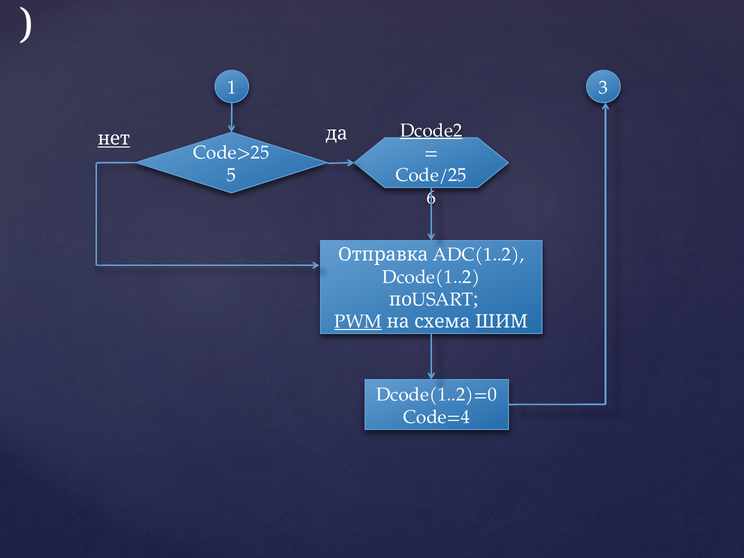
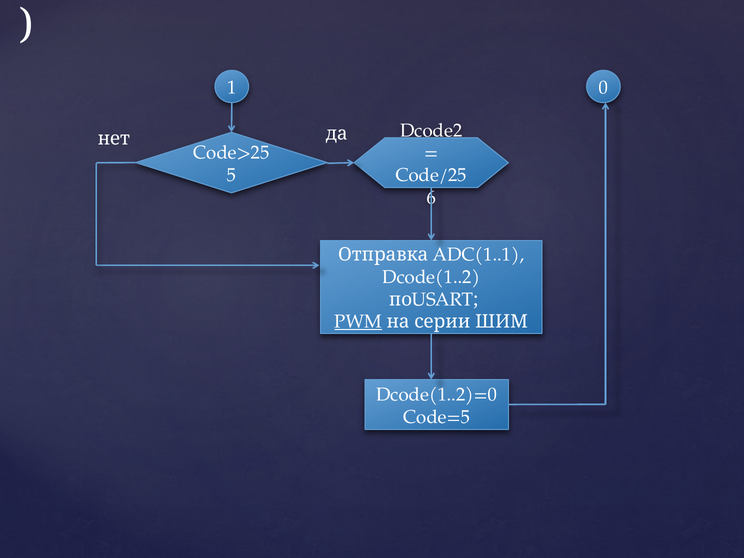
3: 3 -> 0 (603, 88)
Dcode2 underline: present -> none (431, 131)
нет underline: present -> none (114, 139)
ADC(1..2: ADC(1..2 -> ADC(1..1 (479, 255)
схема: схема -> серии (442, 322)
Code=4: Code=4 -> Code=5 (437, 417)
